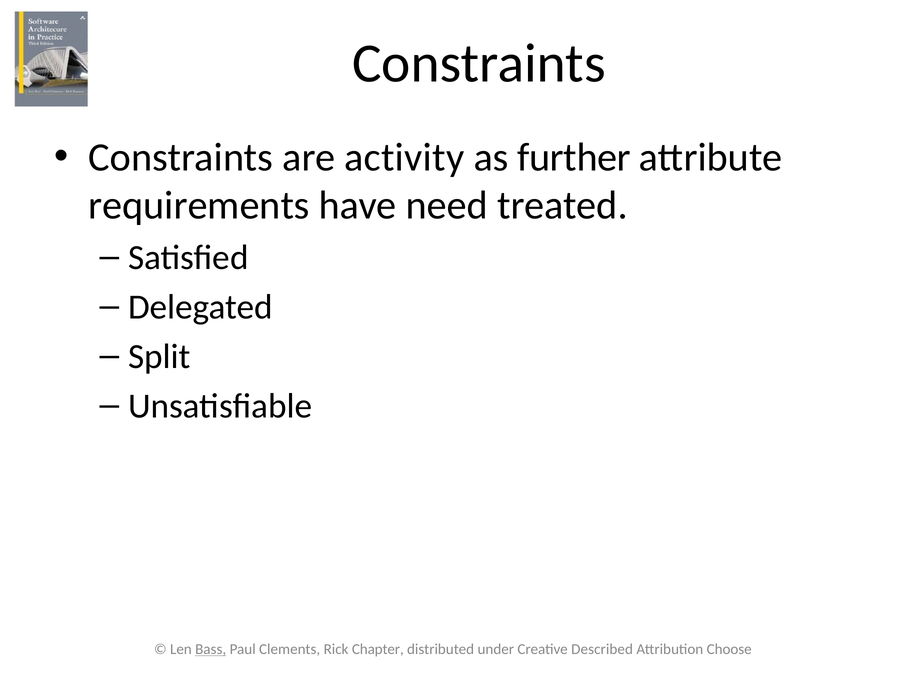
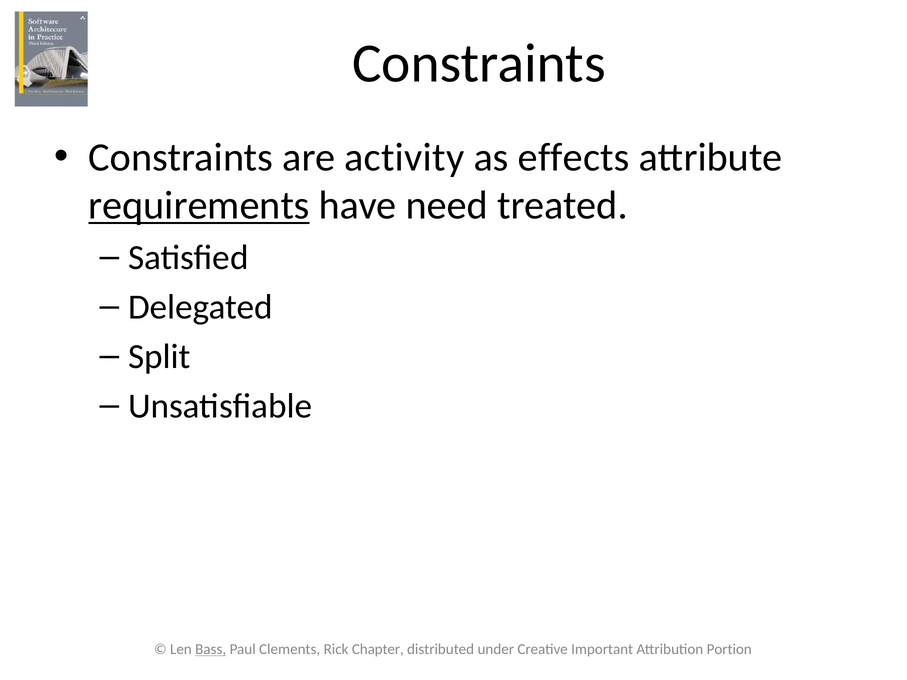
further: further -> effects (574, 157)
requirements underline: none -> present (199, 206)
Described: Described -> Important (602, 649)
Choose: Choose -> Portion (729, 649)
